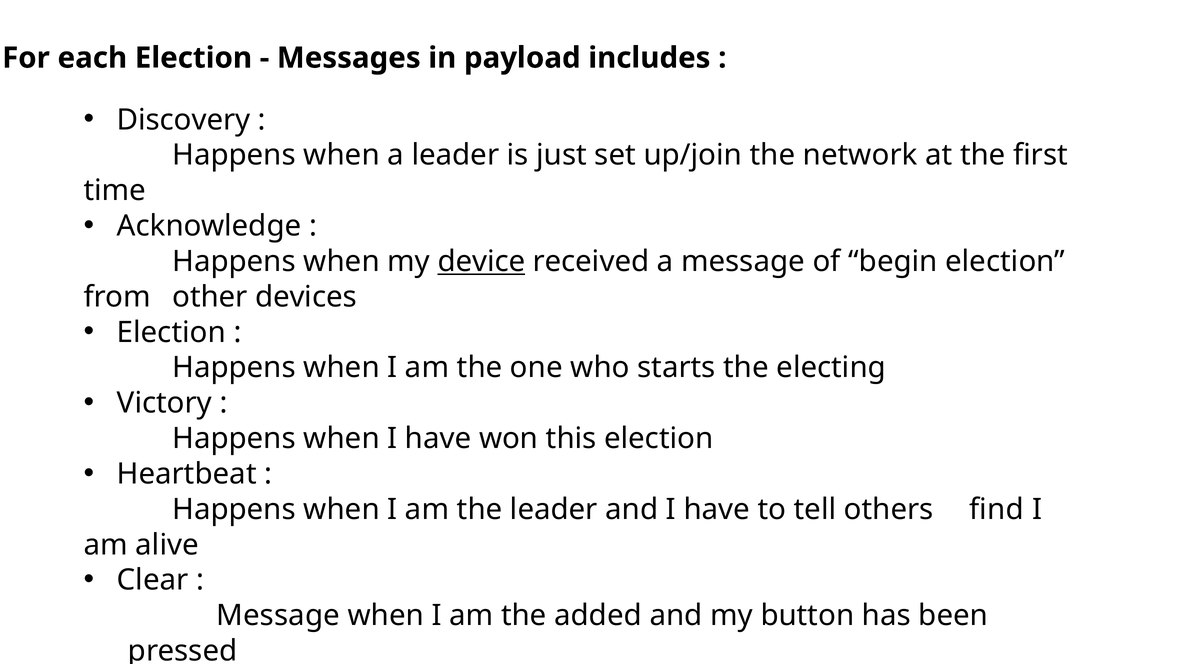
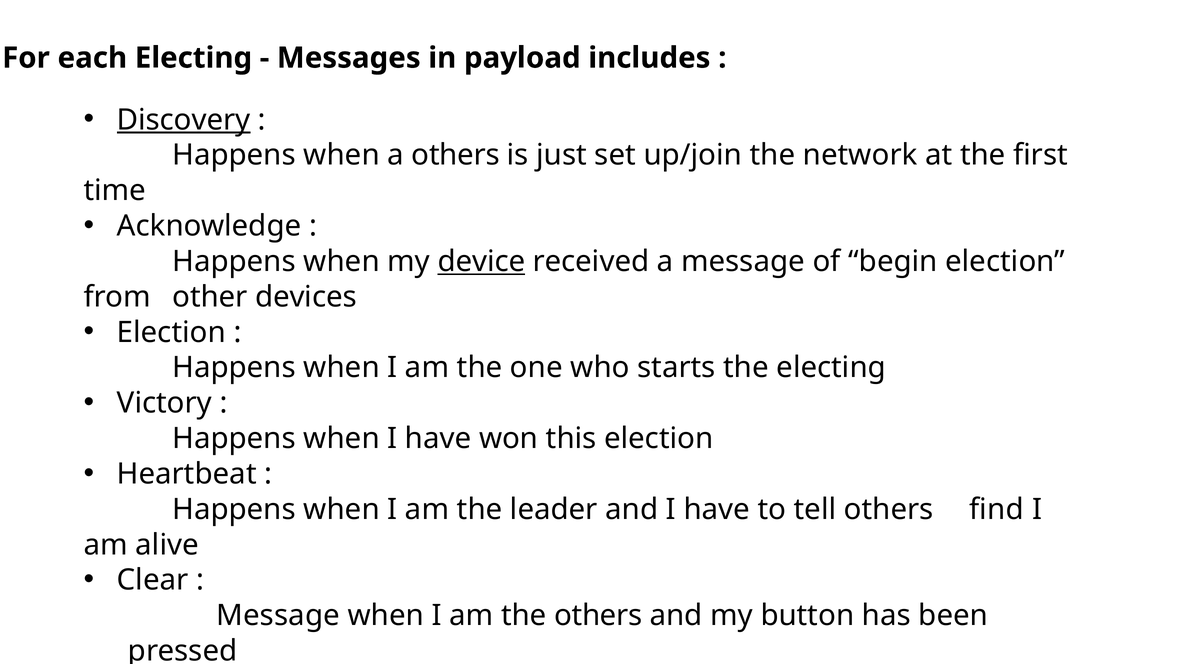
each Election: Election -> Electing (193, 58)
Discovery underline: none -> present (184, 120)
a leader: leader -> others (456, 155)
the added: added -> others (598, 615)
